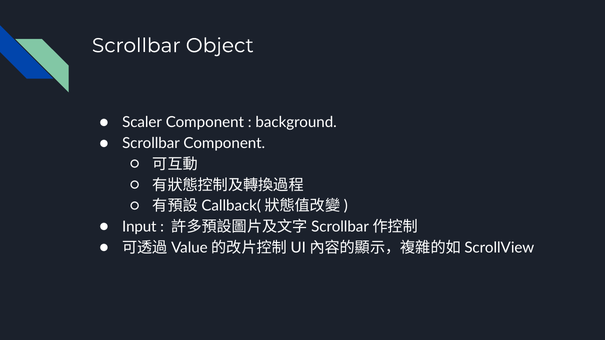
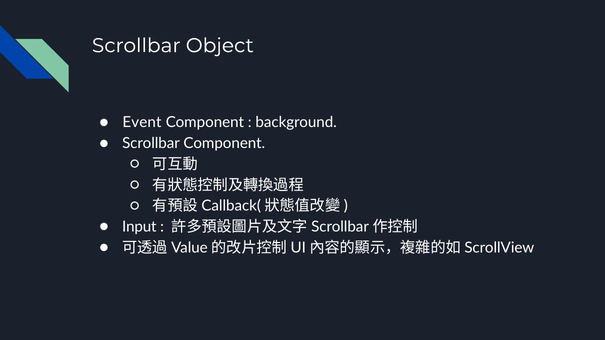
Scaler: Scaler -> Event (142, 123)
